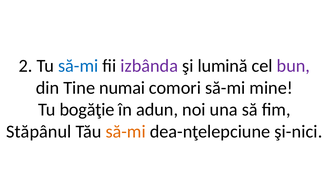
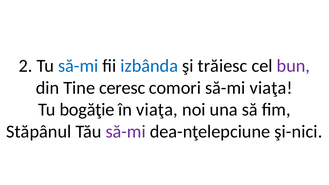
izbânda colour: purple -> blue (149, 66)
lumină: lumină -> trăiesc (223, 66)
numai: numai -> ceresc (122, 88)
să-mi mine: mine -> viaţa (271, 88)
în adun: adun -> viaţa (157, 110)
să-mi colour: orange -> purple (126, 132)
